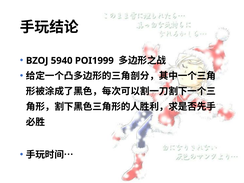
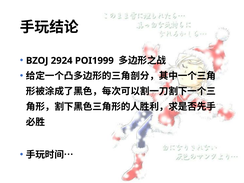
5940: 5940 -> 2924 (62, 61)
